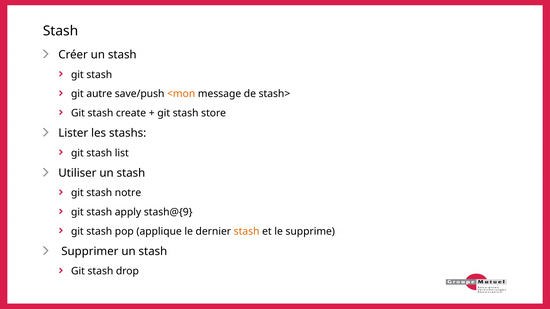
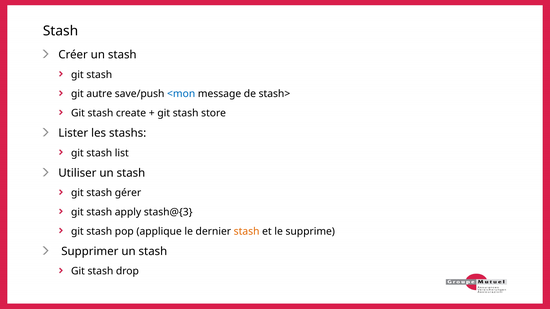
<mon colour: orange -> blue (181, 94)
notre: notre -> gérer (128, 193)
stash@{9: stash@{9 -> stash@{3 (168, 212)
